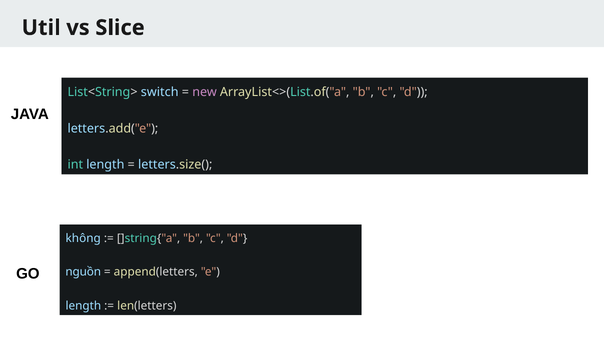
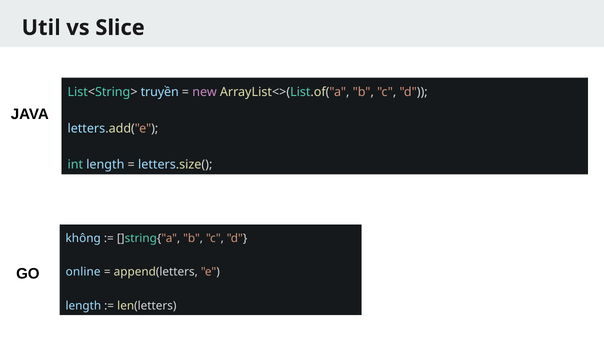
switch: switch -> truyền (160, 92)
nguồn: nguồn -> online (83, 272)
